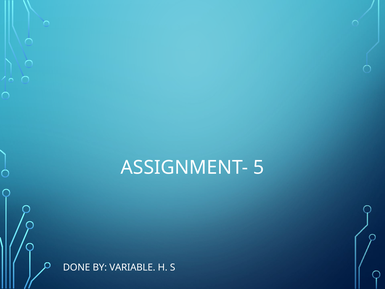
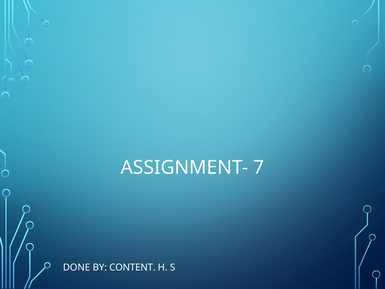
5: 5 -> 7 (259, 167)
VARIABLE: VARIABLE -> CONTENT (132, 267)
